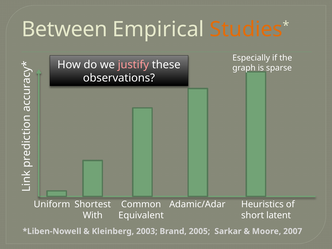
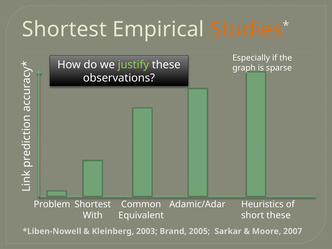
Between: Between -> Shortest (64, 29)
justify colour: pink -> light green (133, 65)
Uniform: Uniform -> Problem (52, 204)
short latent: latent -> these (279, 215)
